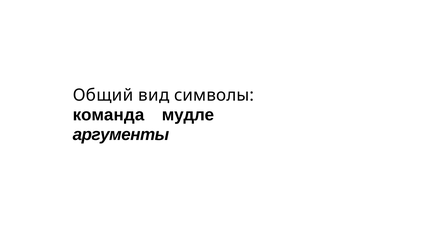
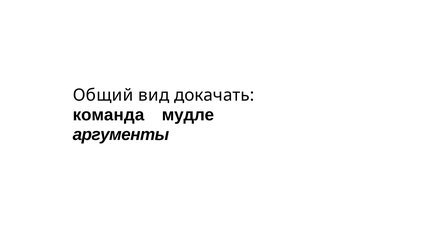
символы: символы -> докачать (214, 95)
